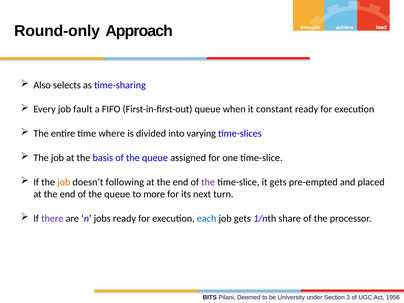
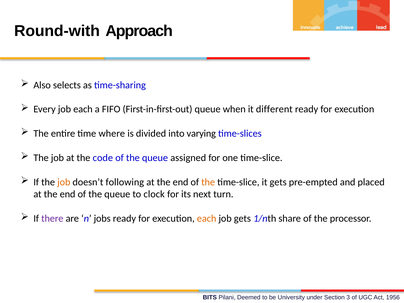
Round-only: Round-only -> Round-with (57, 31)
job fault: fault -> each (83, 109)
constant: constant -> different (274, 109)
basis: basis -> code (103, 158)
the colour: purple -> orange (208, 182)
more: more -> clock (154, 194)
each colour: blue -> orange (207, 218)
